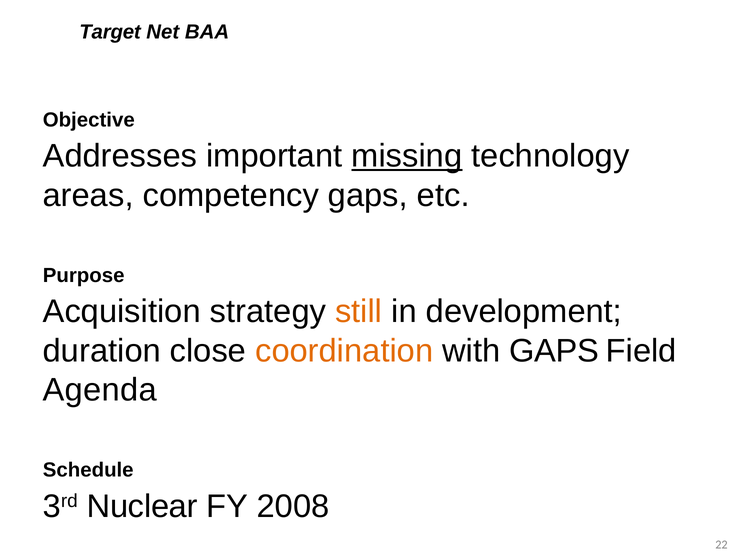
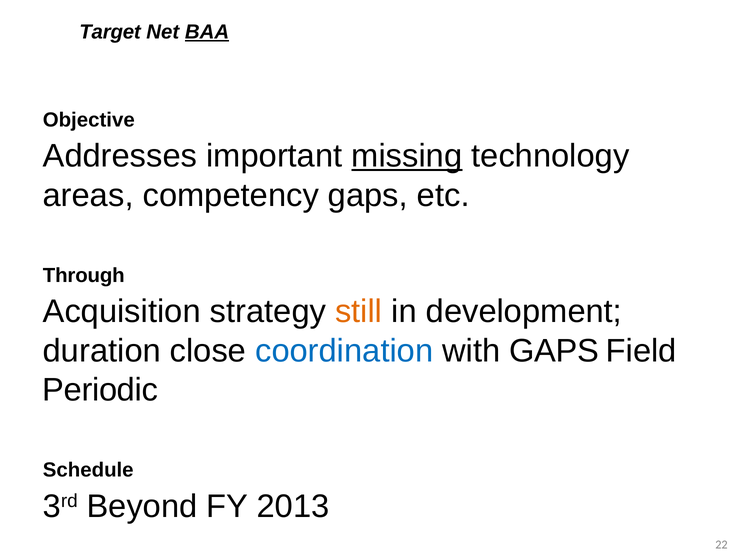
BAA underline: none -> present (207, 32)
Purpose: Purpose -> Through (84, 275)
coordination colour: orange -> blue (344, 351)
Agenda: Agenda -> Periodic (100, 390)
Nuclear: Nuclear -> Beyond (142, 507)
2008: 2008 -> 2013 (293, 507)
